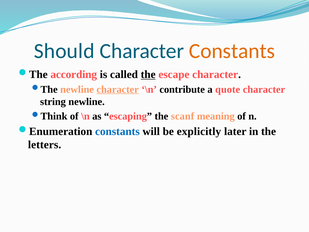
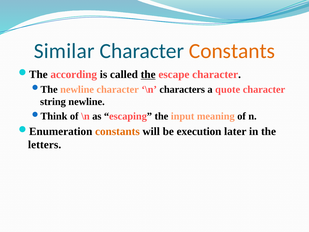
Should: Should -> Similar (64, 51)
character underline: present -> none (118, 89)
contribute: contribute -> characters (182, 89)
scanf: scanf -> input (183, 116)
constants colour: blue -> orange (117, 131)
explicitly: explicitly -> execution (199, 131)
